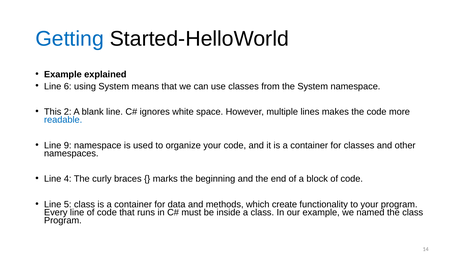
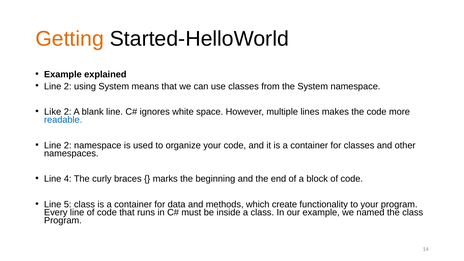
Getting colour: blue -> orange (70, 39)
6: 6 -> 2 (68, 86)
This: This -> Like (53, 112)
9: 9 -> 2 (68, 145)
